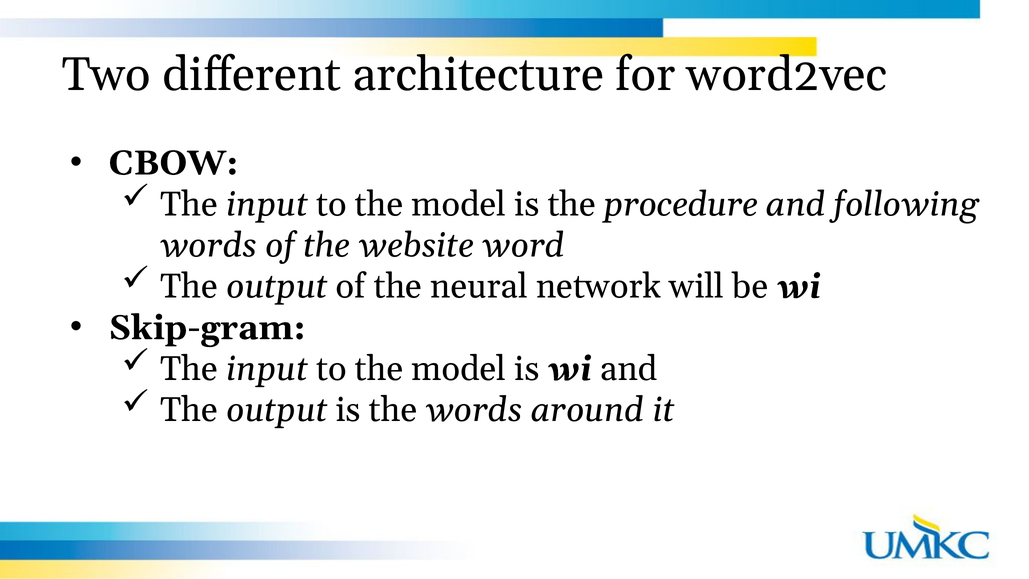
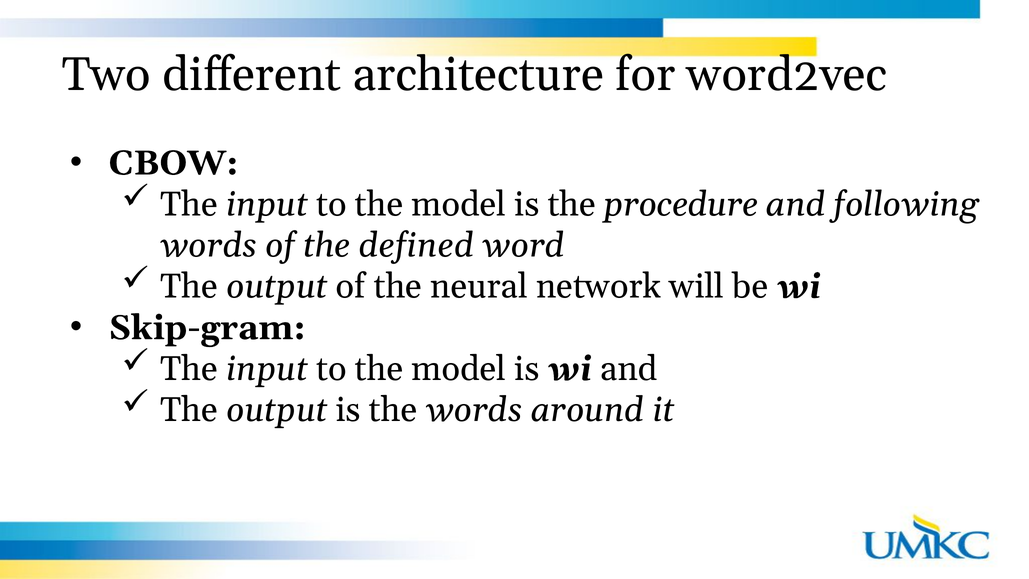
website: website -> defined (416, 245)
